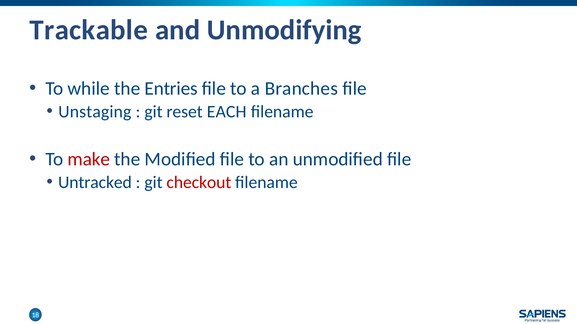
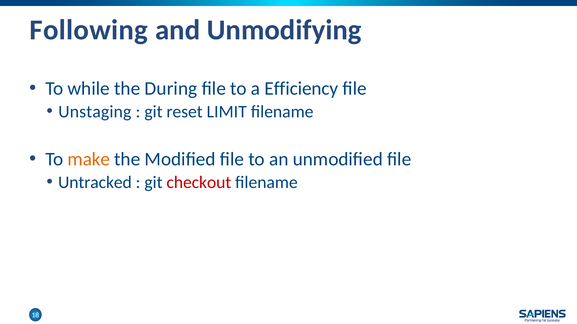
Trackable: Trackable -> Following (89, 30)
Entries: Entries -> During (171, 89)
Branches: Branches -> Efficiency (301, 89)
EACH: EACH -> LIMIT (227, 112)
make colour: red -> orange (89, 160)
